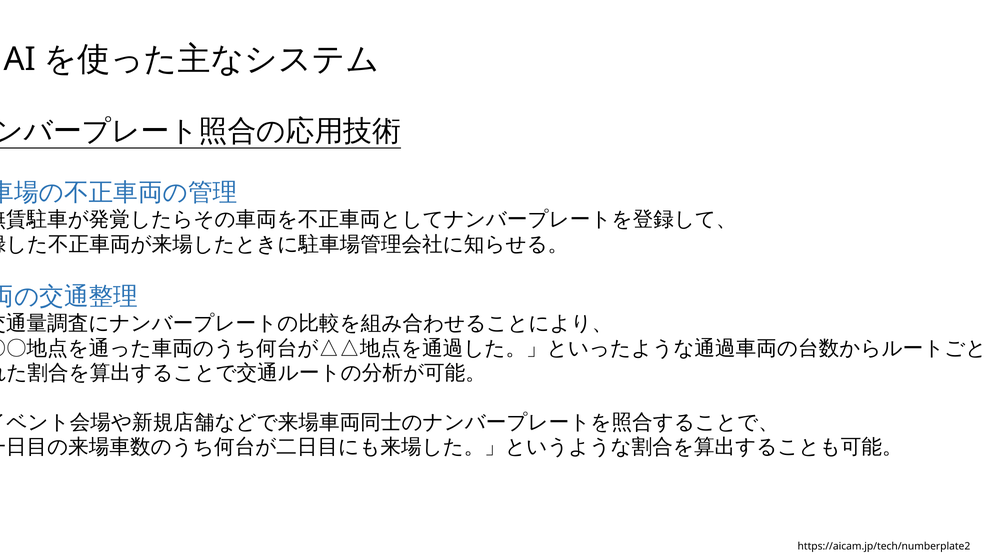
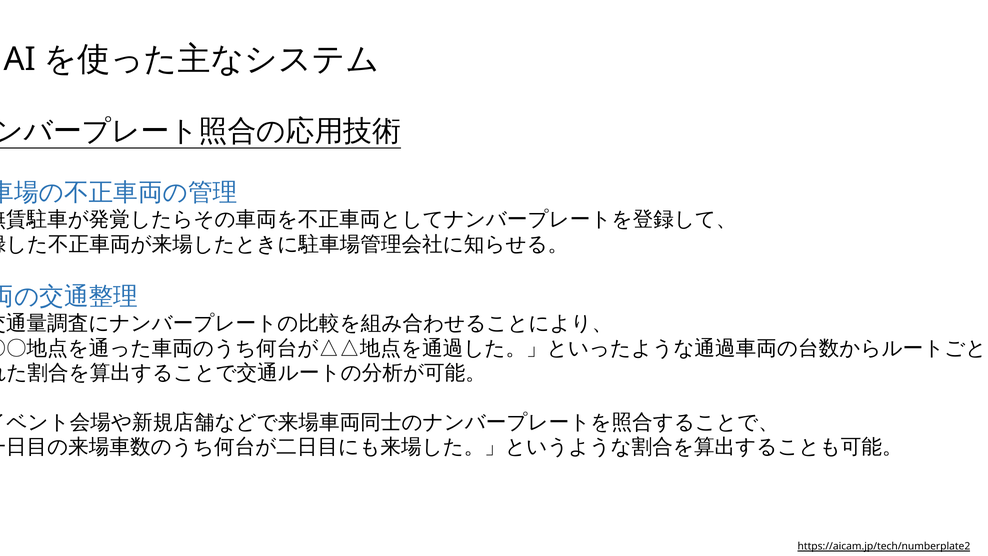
https://aicam.jp/tech/numberplate2 underline: none -> present (884, 546)
